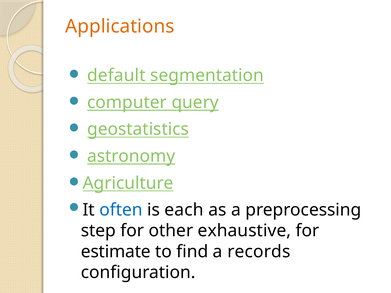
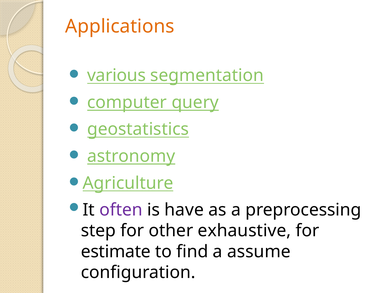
default: default -> various (116, 75)
often colour: blue -> purple (121, 210)
each: each -> have (184, 210)
records: records -> assume (259, 252)
